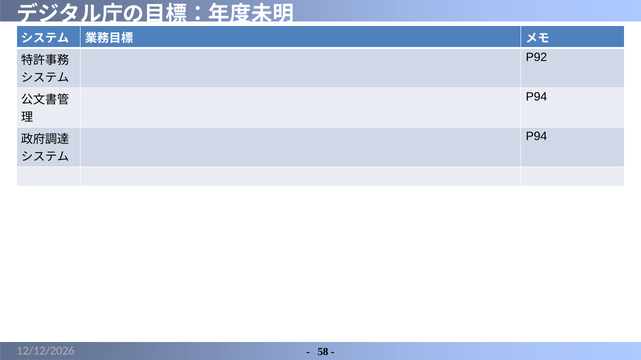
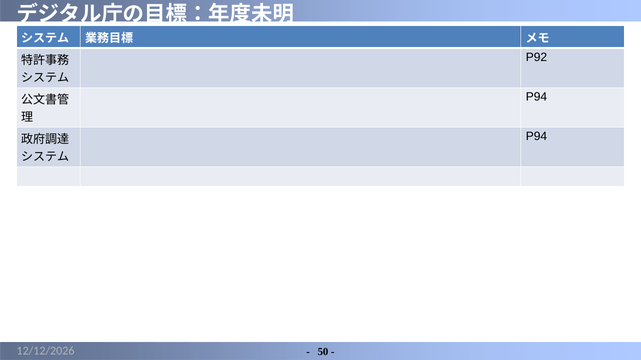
58: 58 -> 50 (323, 352)
